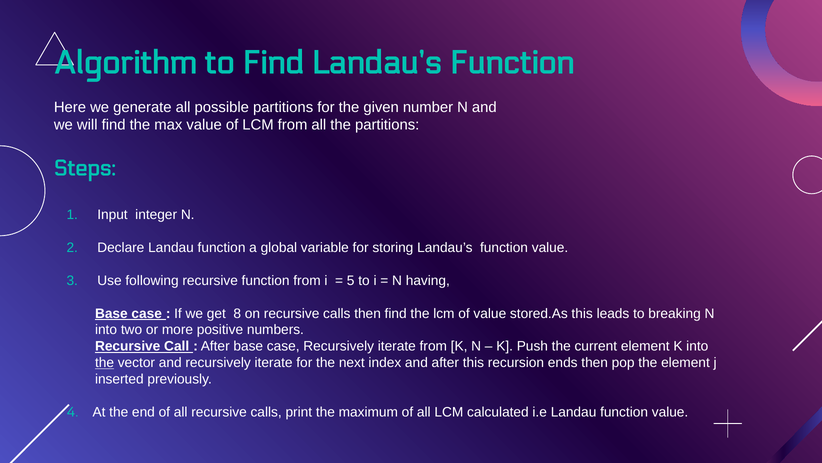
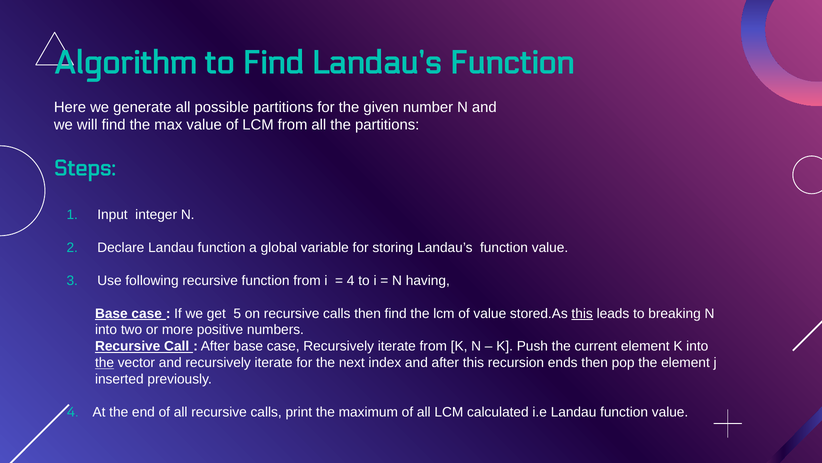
5: 5 -> 4 (351, 280)
8: 8 -> 5 (237, 313)
this underline: none -> present (582, 313)
